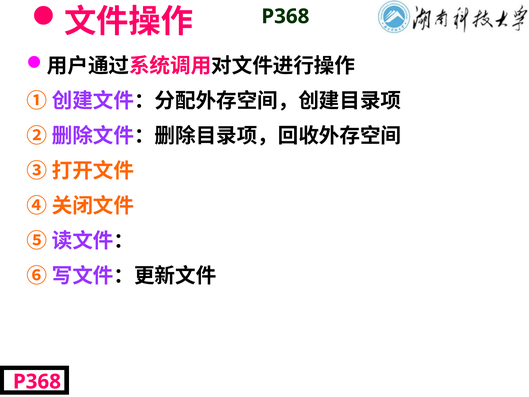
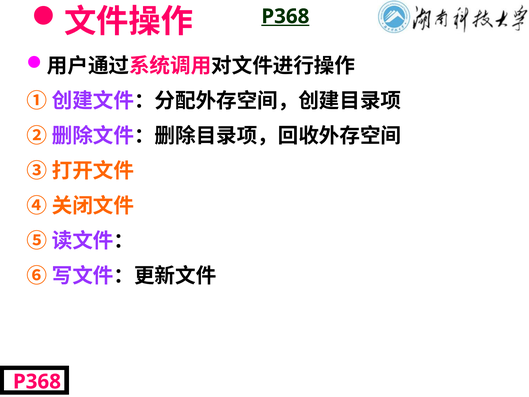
P368 underline: none -> present (285, 16)
